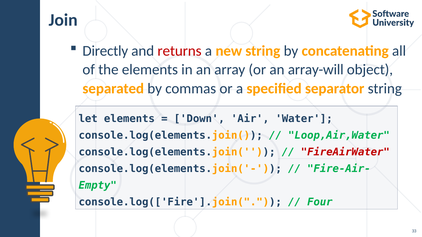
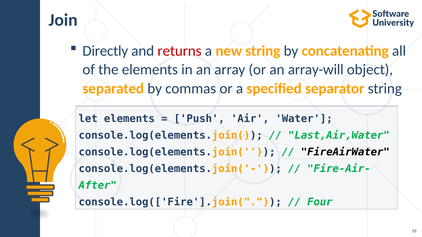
Down: Down -> Push (199, 119)
Loop,Air,Water: Loop,Air,Water -> Last,Air,Water (339, 136)
FireAirWater colour: red -> black (345, 152)
Empty: Empty -> After (98, 186)
